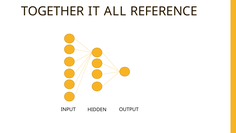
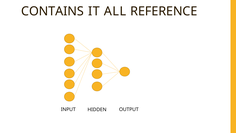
TOGETHER: TOGETHER -> CONTAINS (52, 11)
